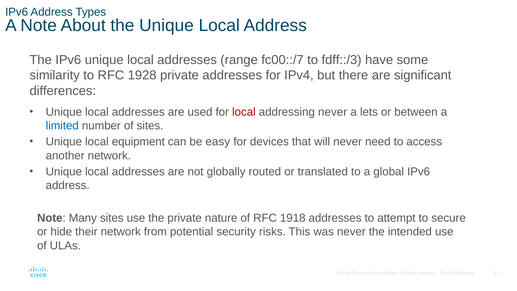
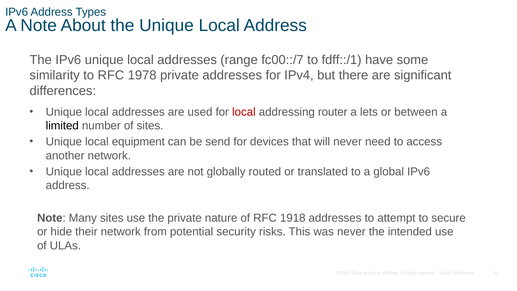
fdff::/3: fdff::/3 -> fdff::/1 (342, 60)
1928: 1928 -> 1978 (142, 75)
addressing never: never -> router (333, 112)
limited colour: blue -> black (62, 126)
easy: easy -> send (218, 142)
